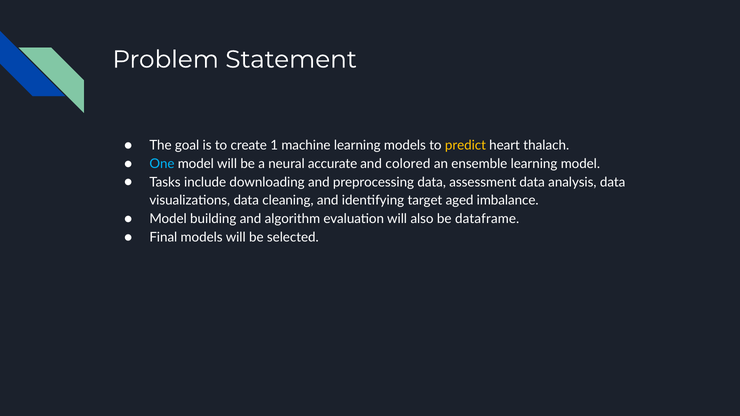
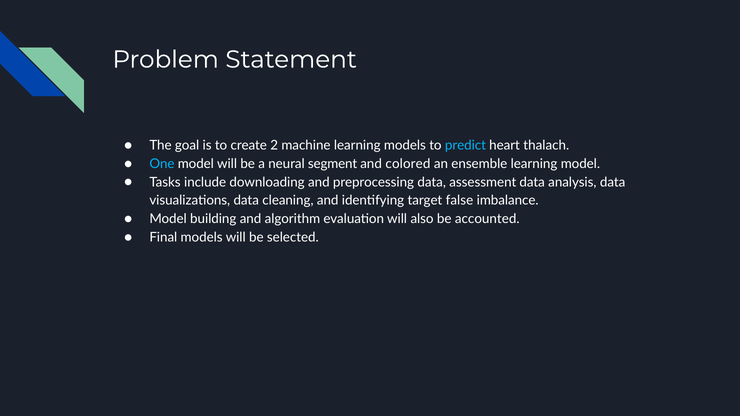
1: 1 -> 2 (274, 145)
predict colour: yellow -> light blue (465, 145)
accurate: accurate -> segment (333, 164)
aged: aged -> false (459, 201)
dataframe: dataframe -> accounted (487, 219)
